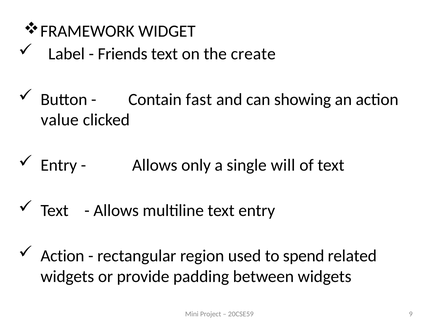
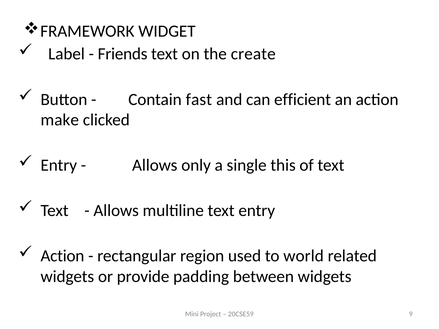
showing: showing -> efficient (303, 99)
value: value -> make (60, 120)
will: will -> this (283, 165)
spend: spend -> world (304, 256)
